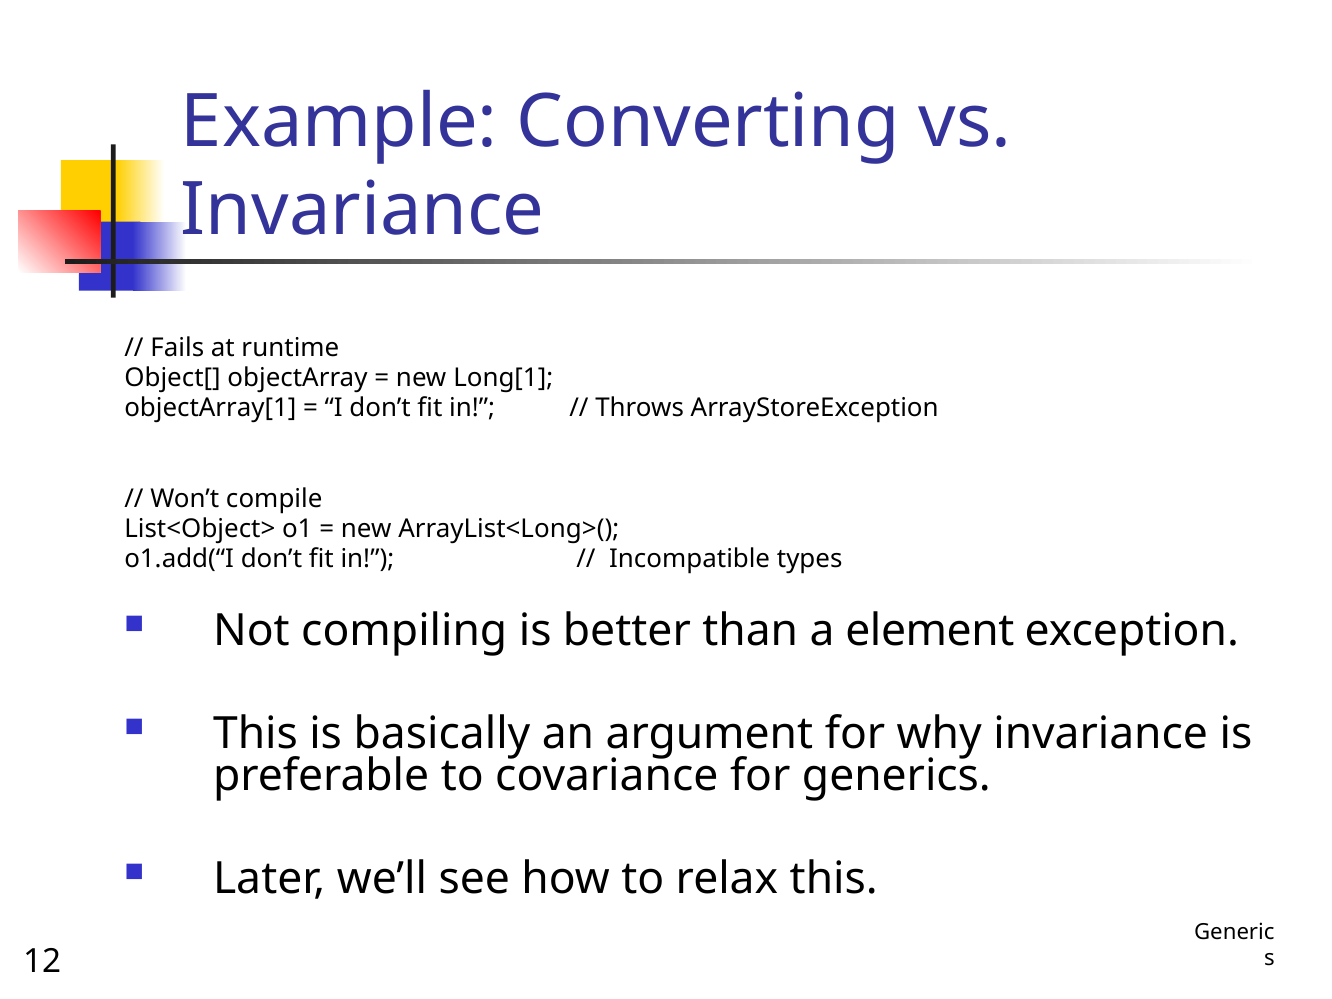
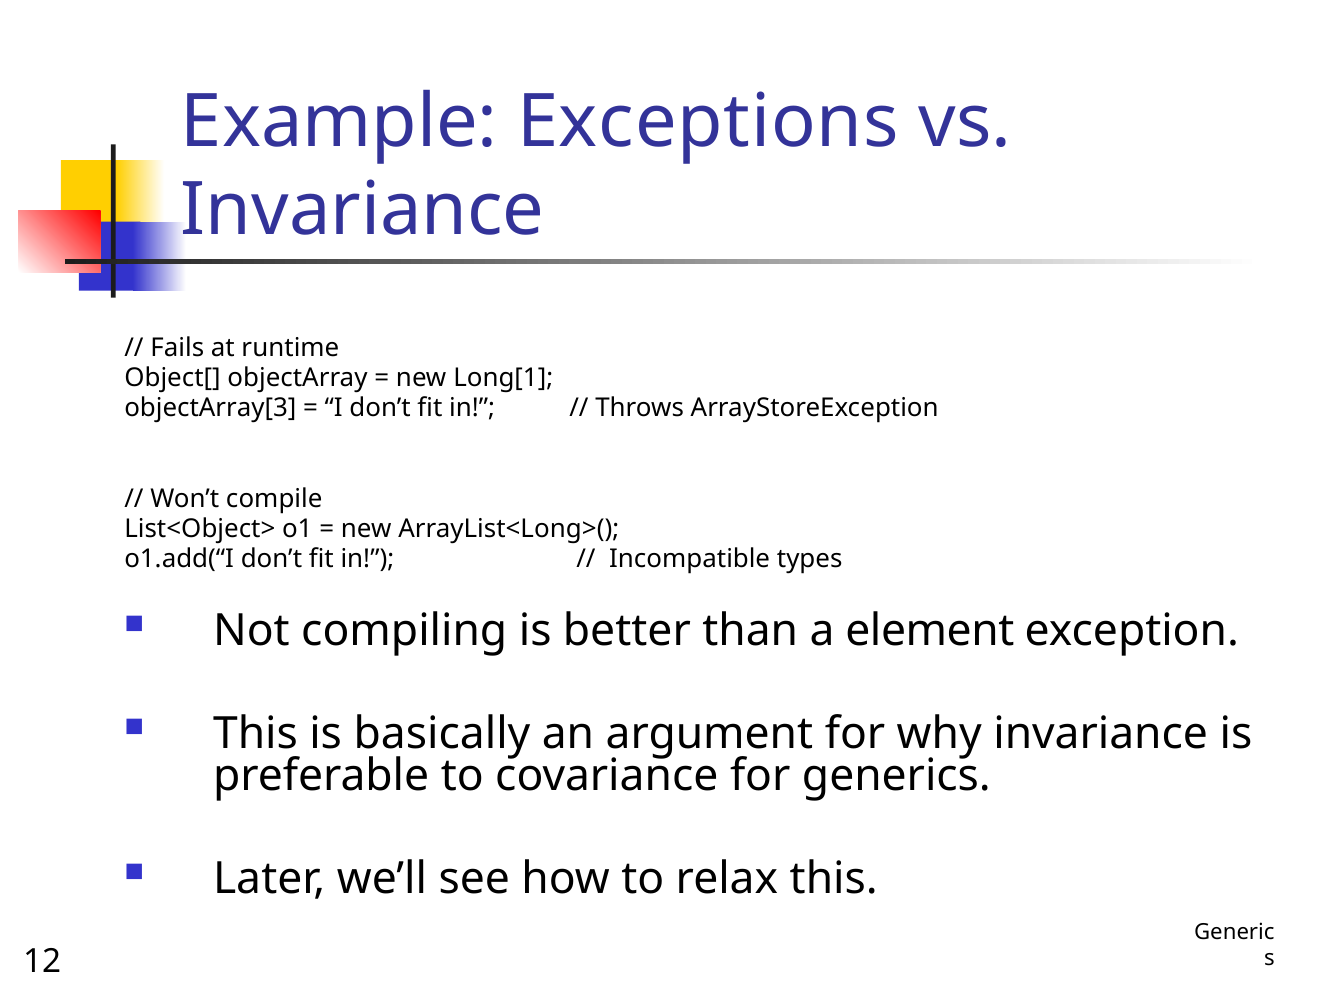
Converting: Converting -> Exceptions (708, 122)
objectArray[1: objectArray[1 -> objectArray[3 (210, 408)
